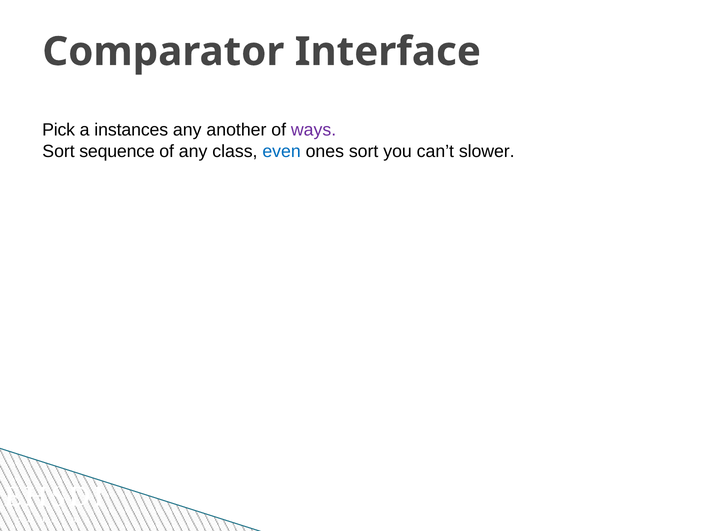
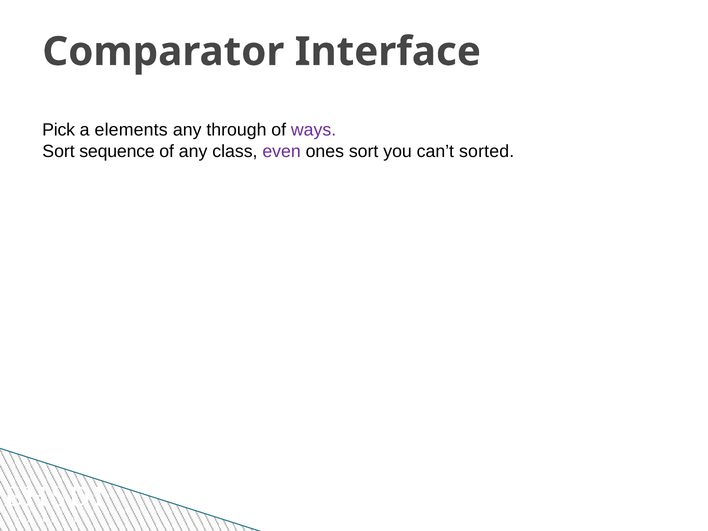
instances: instances -> elements (131, 130)
another: another -> through (236, 130)
even colour: blue -> purple (282, 151)
slower: slower -> sorted (487, 151)
